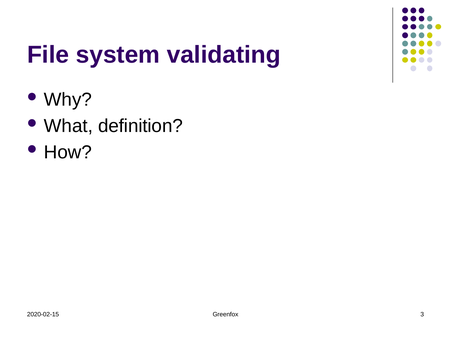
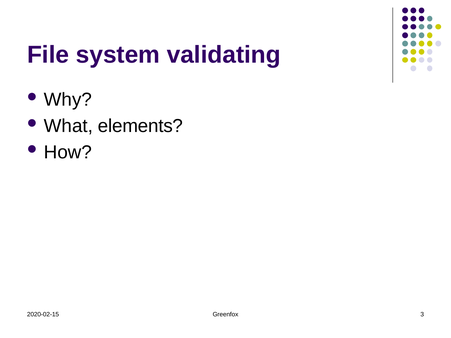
definition: definition -> elements (141, 126)
